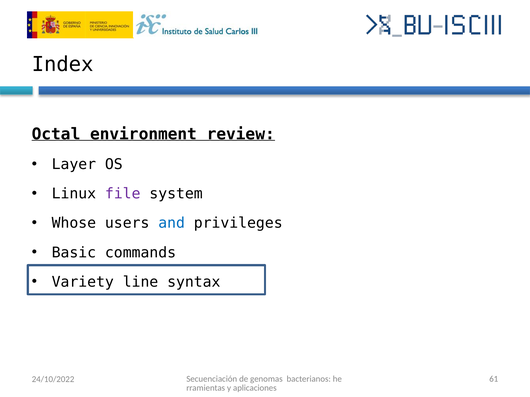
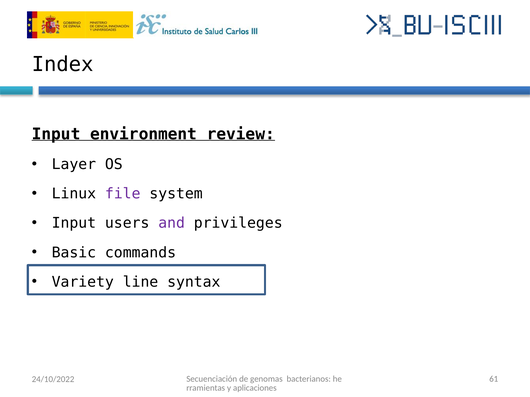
Octal: Octal -> Input (56, 134)
Whose: Whose -> Input (74, 223)
and colour: blue -> purple (172, 223)
